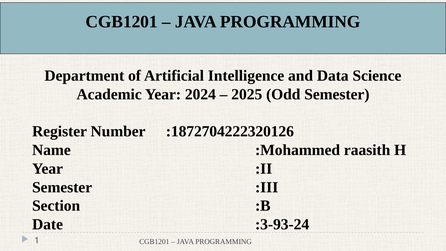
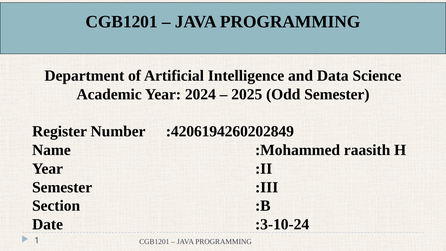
:1872704222320126: :1872704222320126 -> :4206194260202849 (230, 131)
:3-93-24: :3-93-24 -> :3-10-24 (282, 224)
